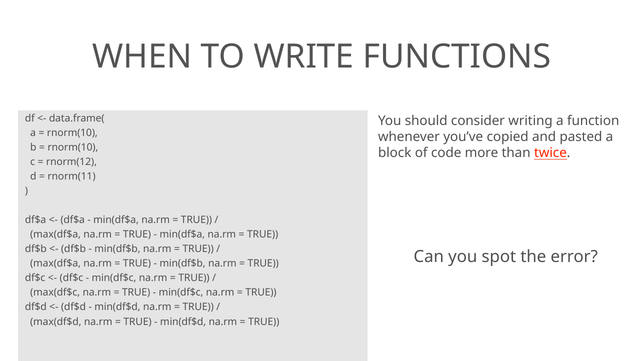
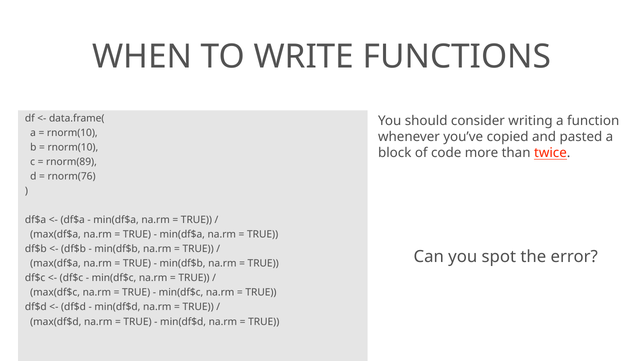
rnorm(12: rnorm(12 -> rnorm(89 (72, 162)
rnorm(11: rnorm(11 -> rnorm(76 (72, 177)
